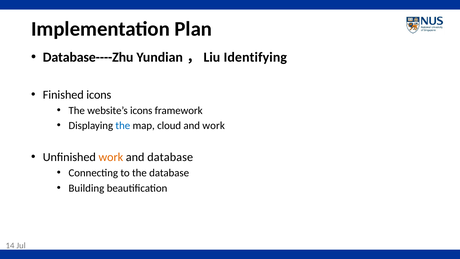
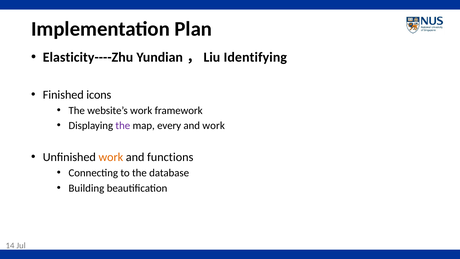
Database----Zhu: Database----Zhu -> Elasticity----Zhu (88, 57)
website’s icons: icons -> work (141, 110)
the colour: blue -> purple (123, 126)
cloud: cloud -> every (169, 126)
and database: database -> functions (170, 157)
